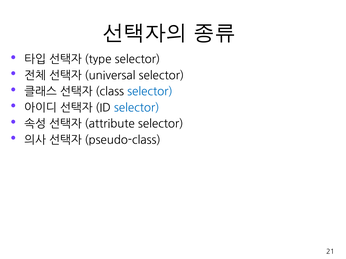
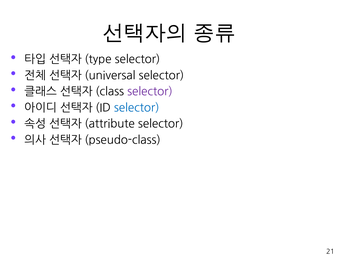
selector colour: blue -> purple (150, 92)
